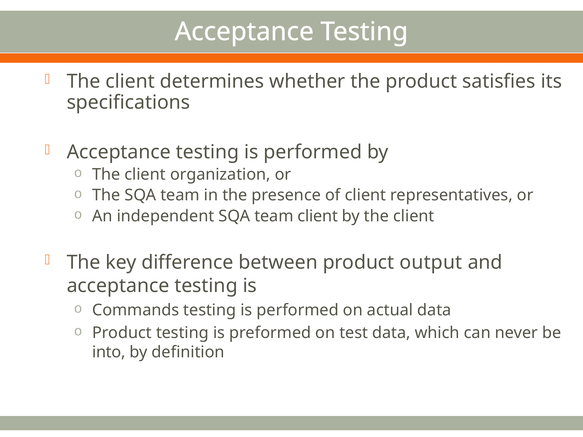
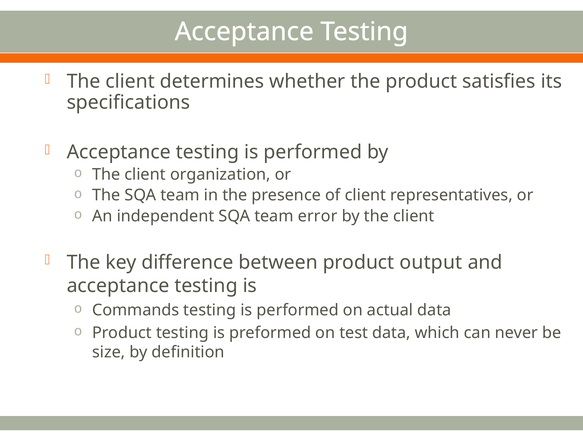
team client: client -> error (318, 216)
into: into -> size (109, 353)
